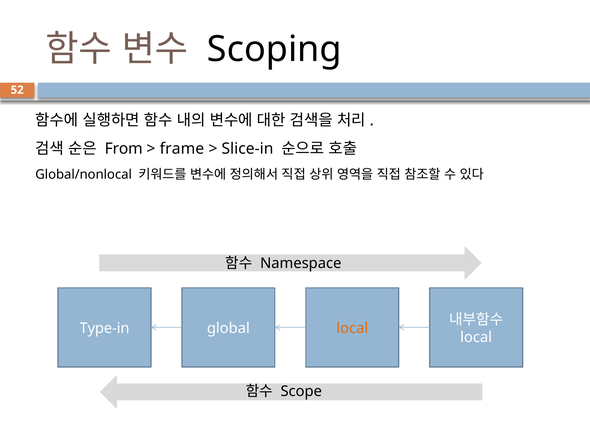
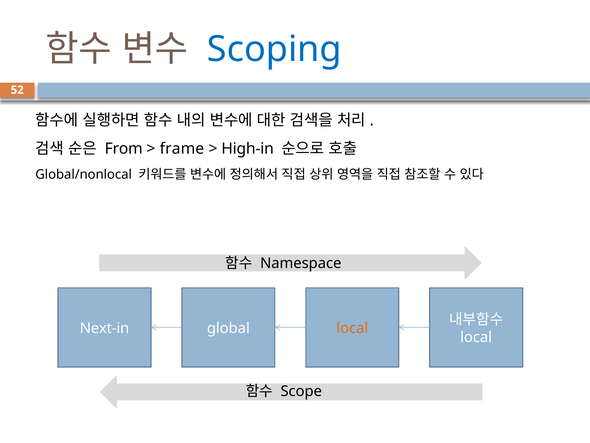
Scoping colour: black -> blue (274, 49)
Slice-in: Slice-in -> High-in (248, 148)
Type-in: Type-in -> Next-in (105, 328)
